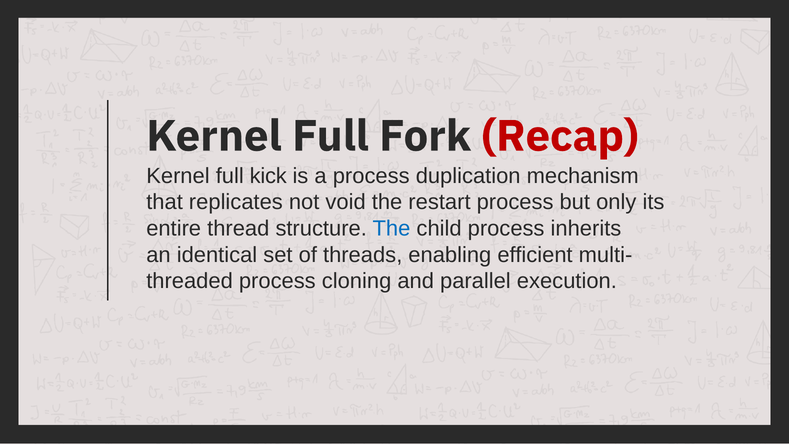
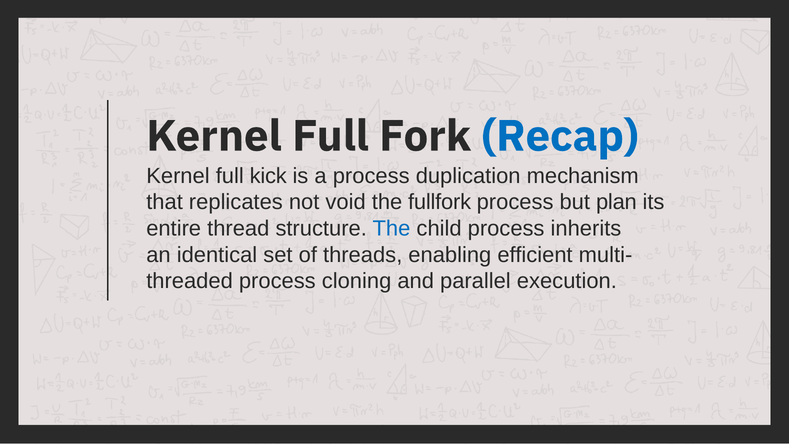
Recap colour: red -> blue (560, 136)
restart: restart -> fullfork (440, 202)
only: only -> plan (616, 202)
